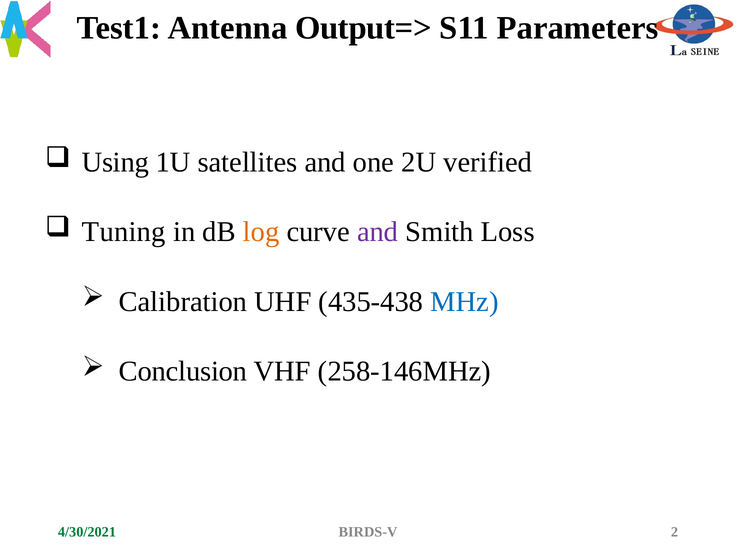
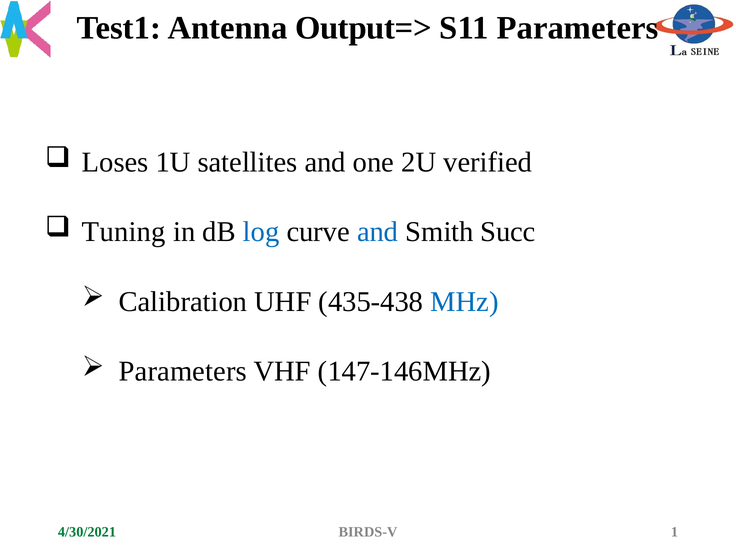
Using: Using -> Loses (115, 162)
log colour: orange -> blue (261, 232)
and colour: purple -> blue (378, 232)
Loss: Loss -> Succ (508, 232)
Conclusion: Conclusion -> Parameters (183, 371)
258-146MHz: 258-146MHz -> 147-146MHz (404, 371)
2: 2 -> 1 (674, 532)
